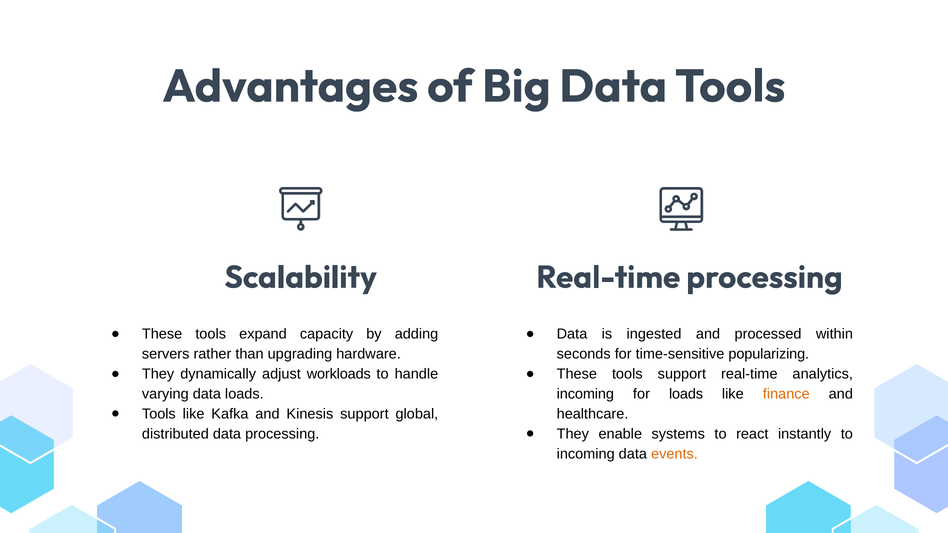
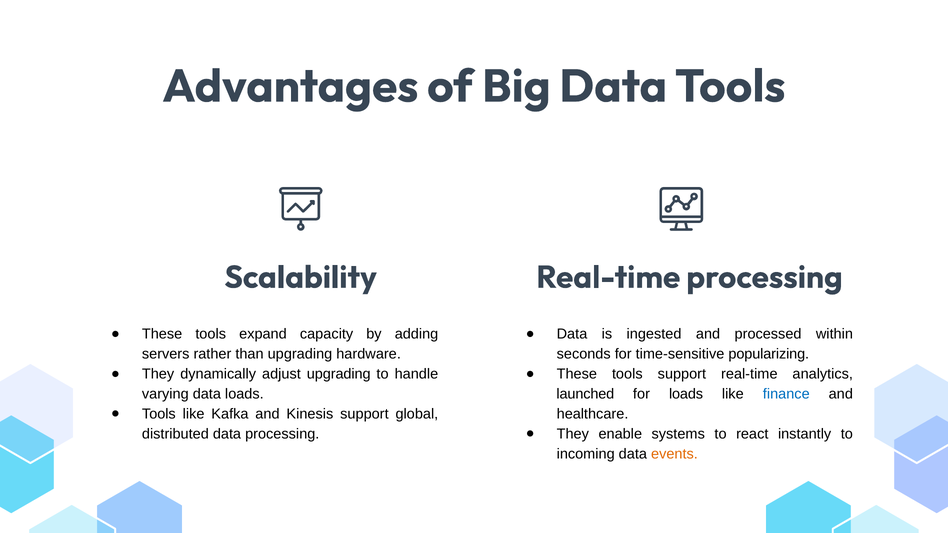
adjust workloads: workloads -> upgrading (339, 374)
incoming: incoming -> launched (585, 394)
finance colour: orange -> blue (786, 394)
